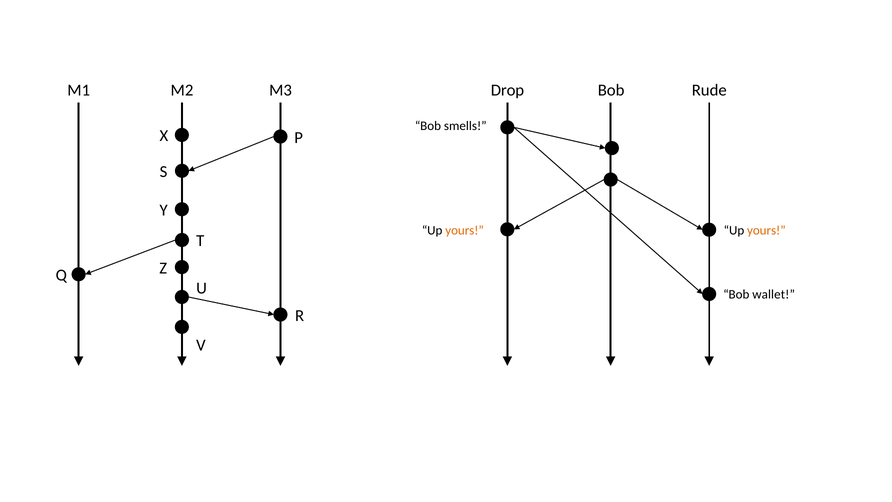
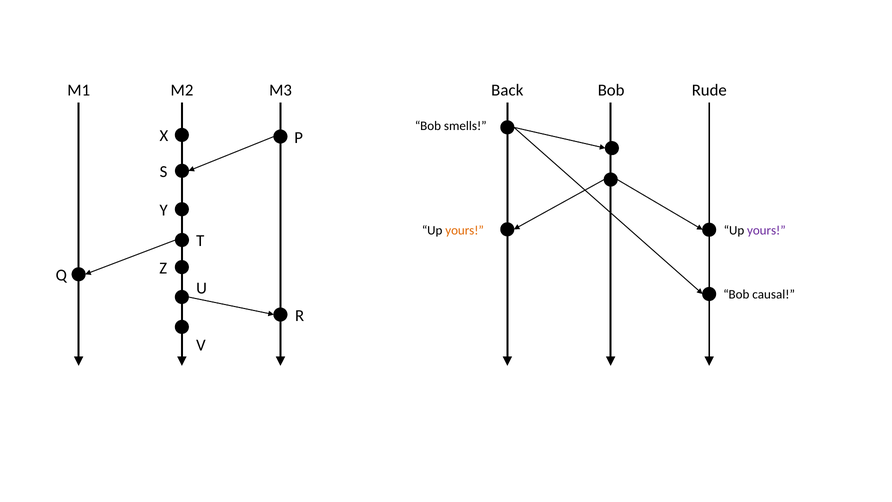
Drop: Drop -> Back (507, 90)
yours colour: orange -> purple (766, 230)
wallet: wallet -> causal (774, 294)
